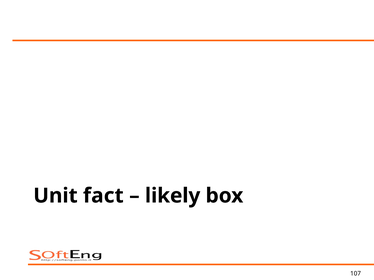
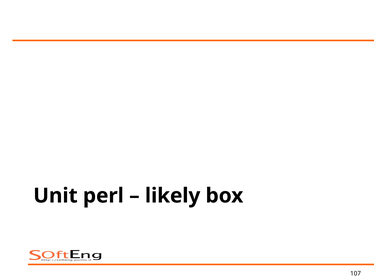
fact: fact -> perl (103, 196)
